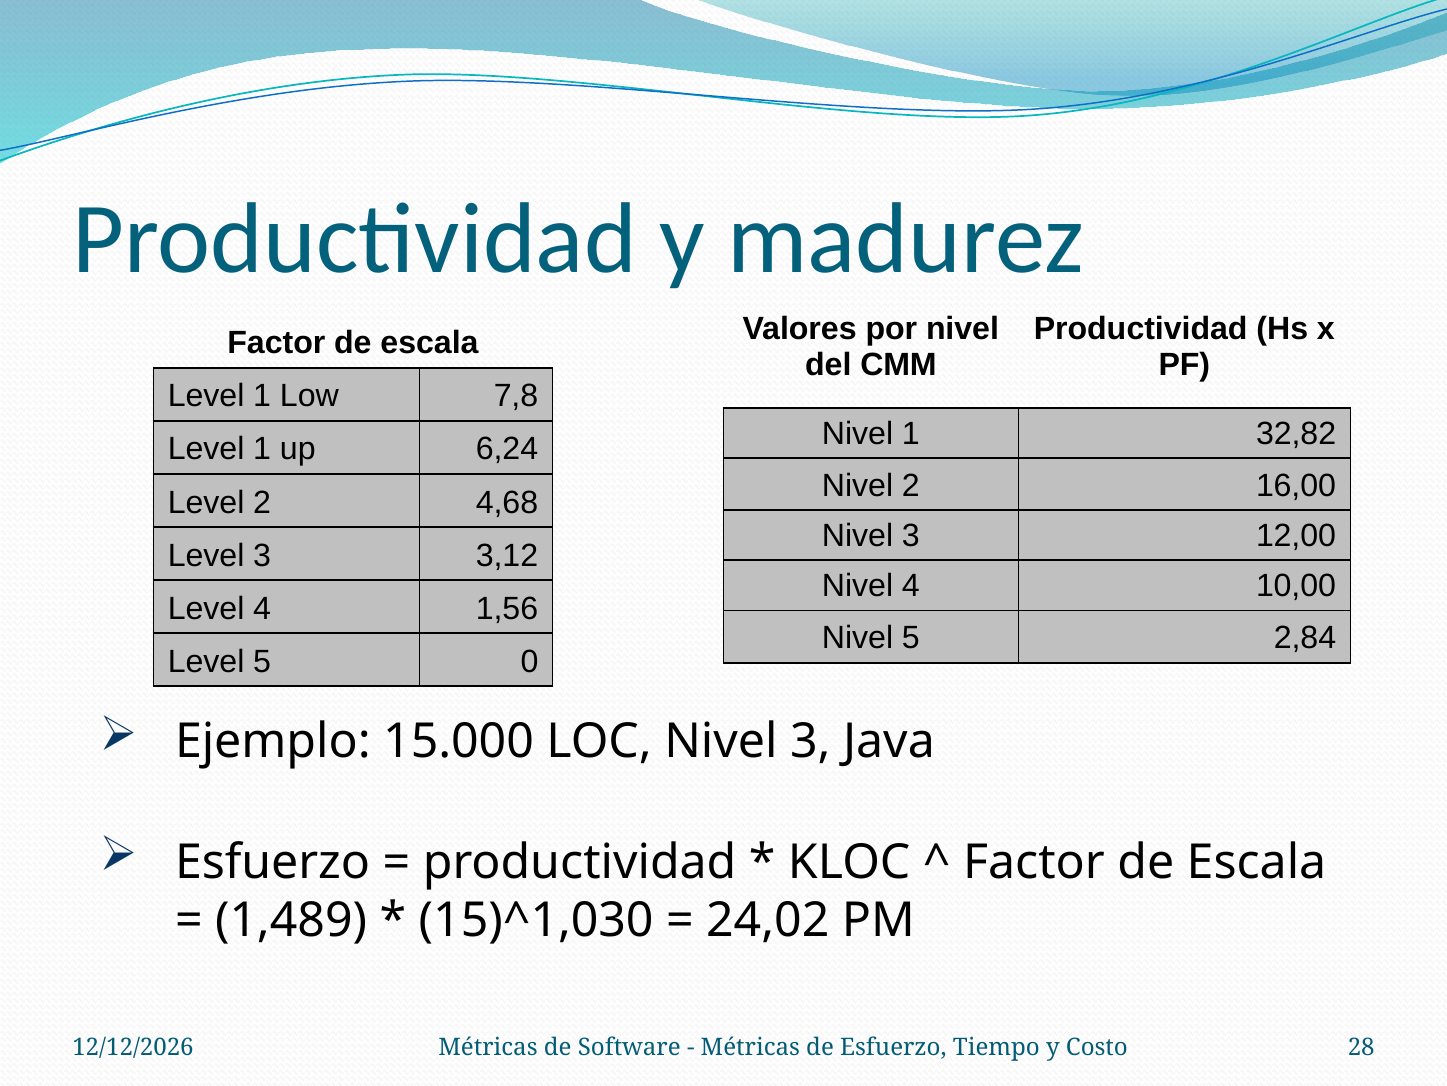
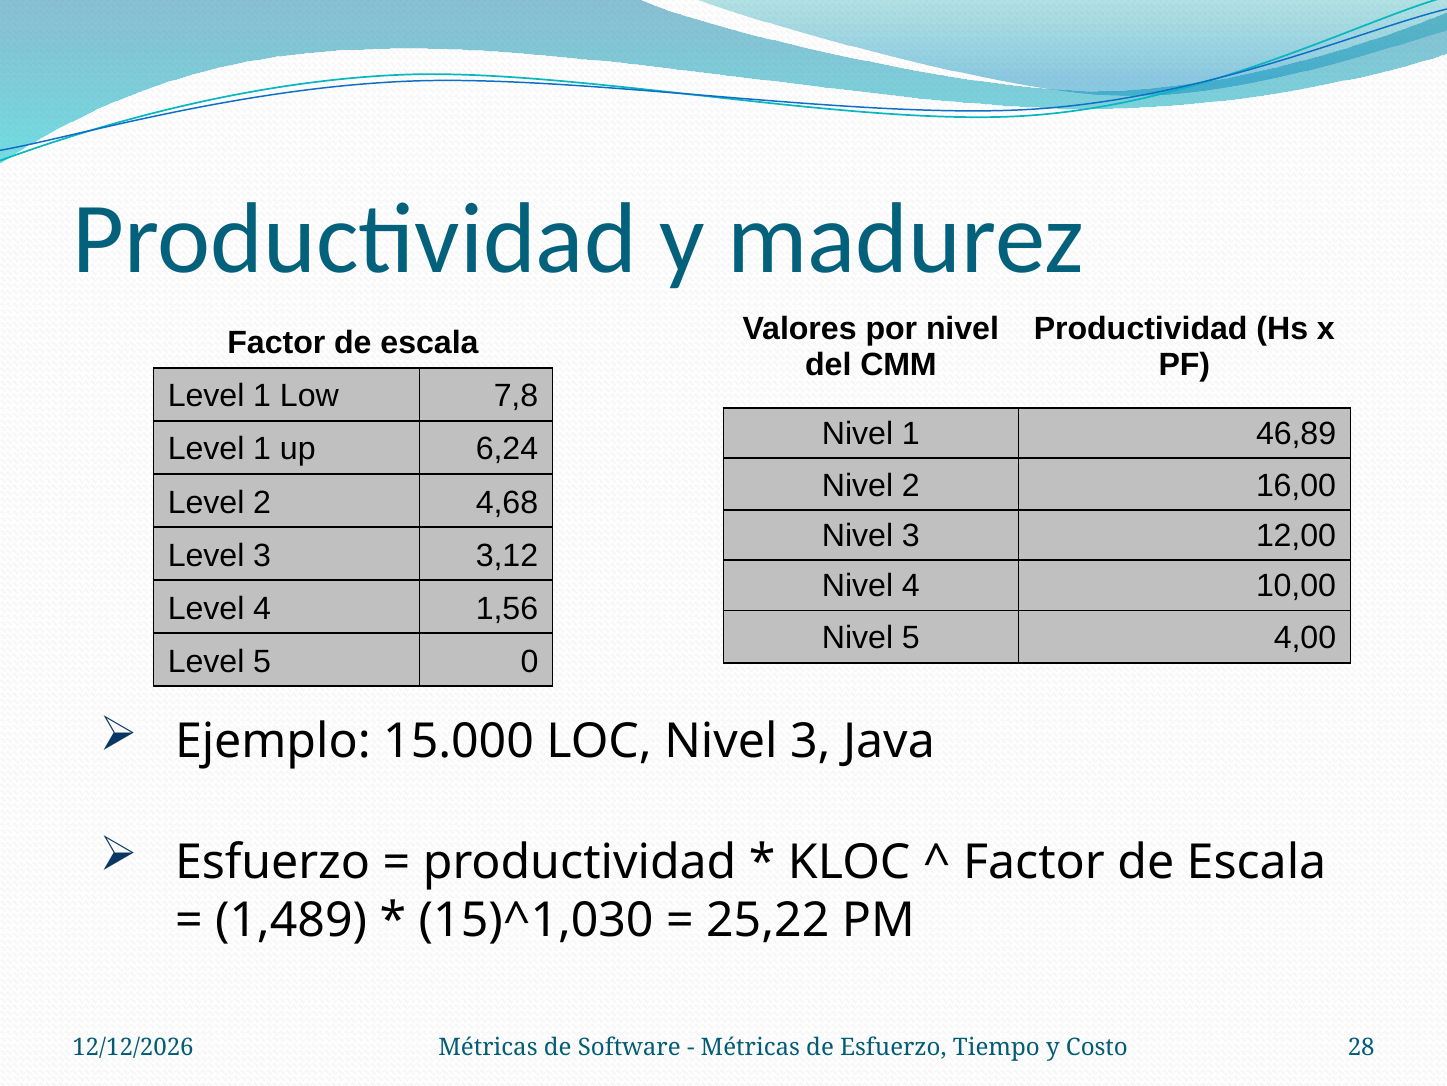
32,82: 32,82 -> 46,89 (1296, 433)
2,84: 2,84 -> 4,00 (1305, 638)
24,02: 24,02 -> 25,22 (768, 920)
